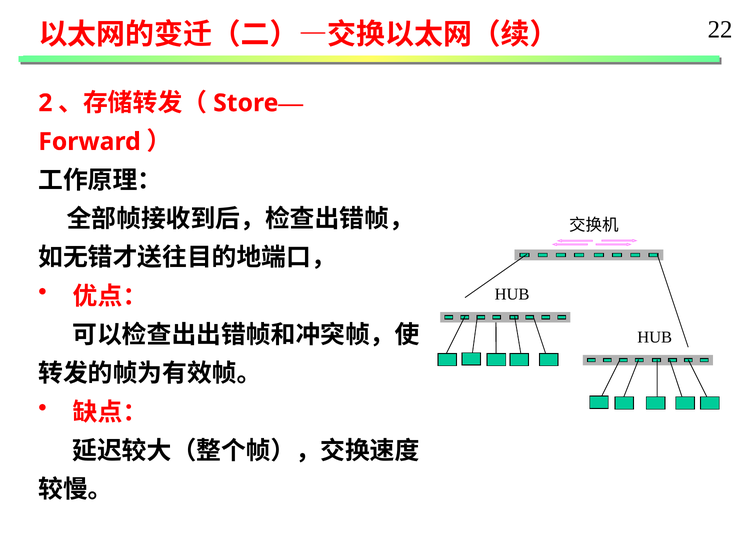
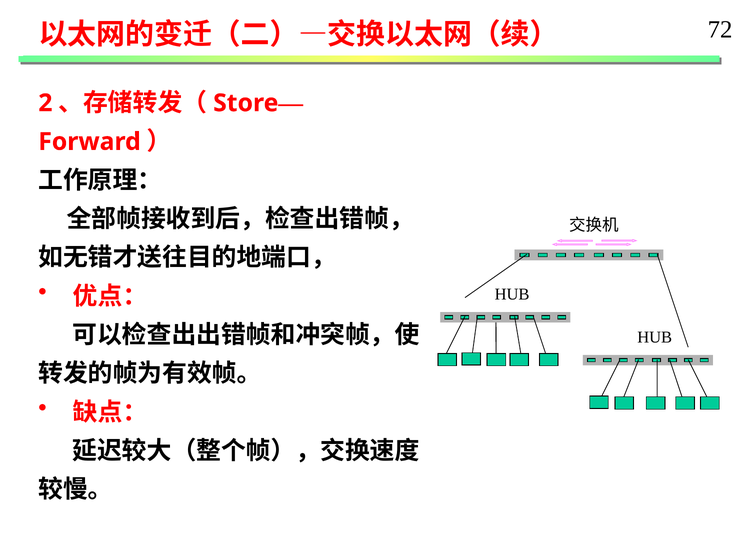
22: 22 -> 72 (720, 30)
